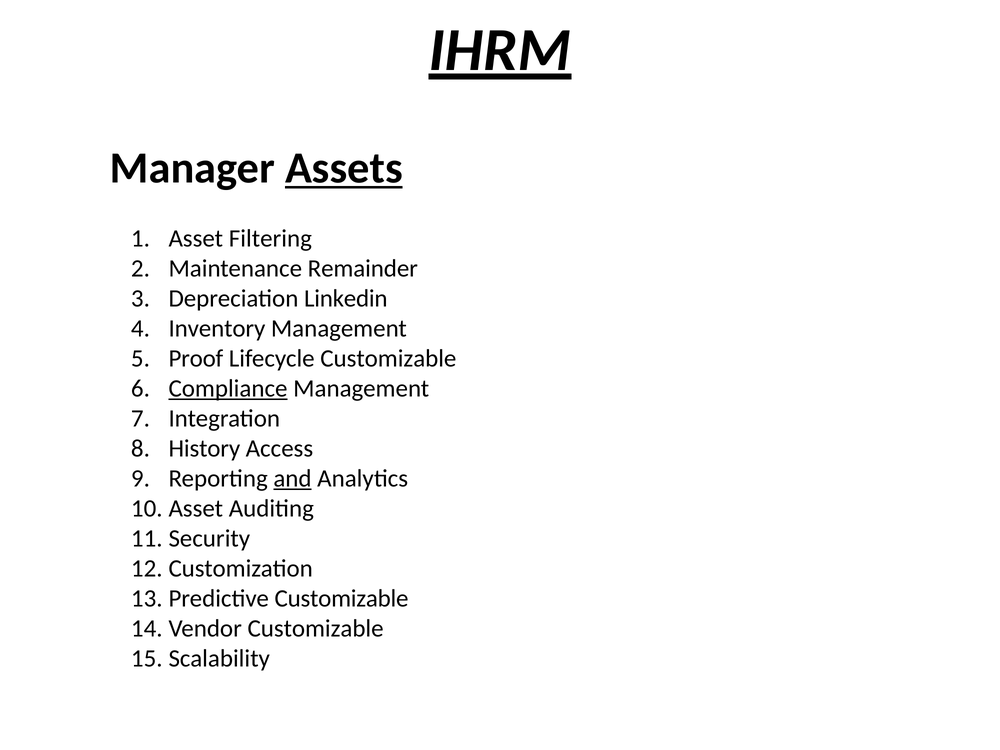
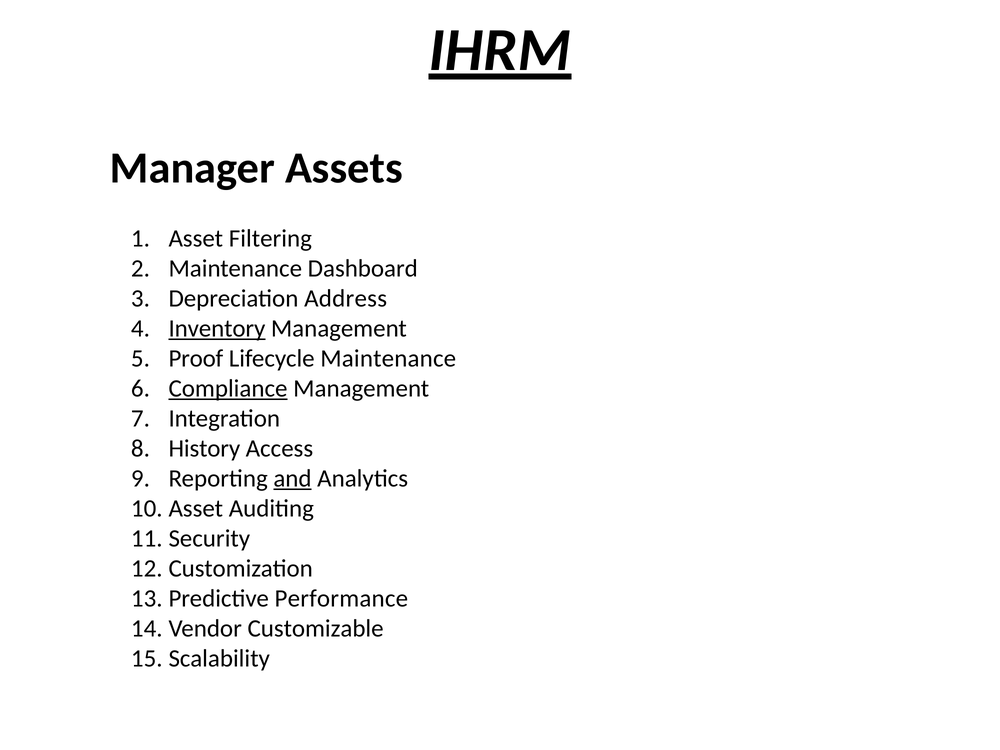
Assets underline: present -> none (344, 168)
Remainder: Remainder -> Dashboard (363, 268)
Linkedin: Linkedin -> Address (346, 298)
Inventory underline: none -> present (217, 328)
Lifecycle Customizable: Customizable -> Maintenance (388, 358)
Customizable: Customizable -> Performance (341, 598)
